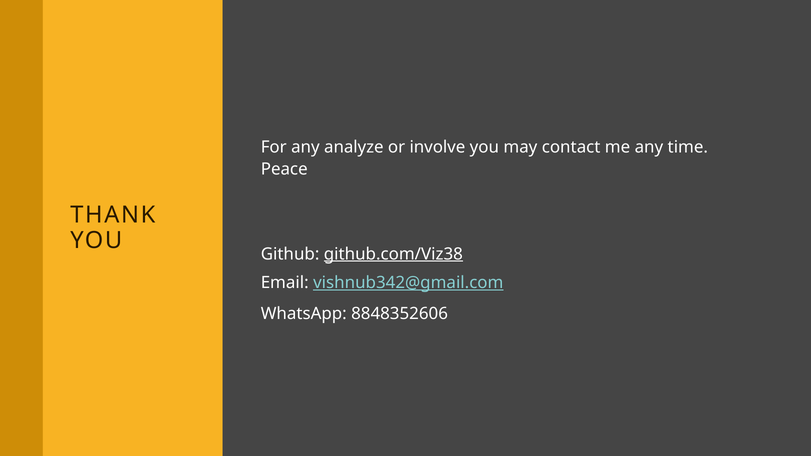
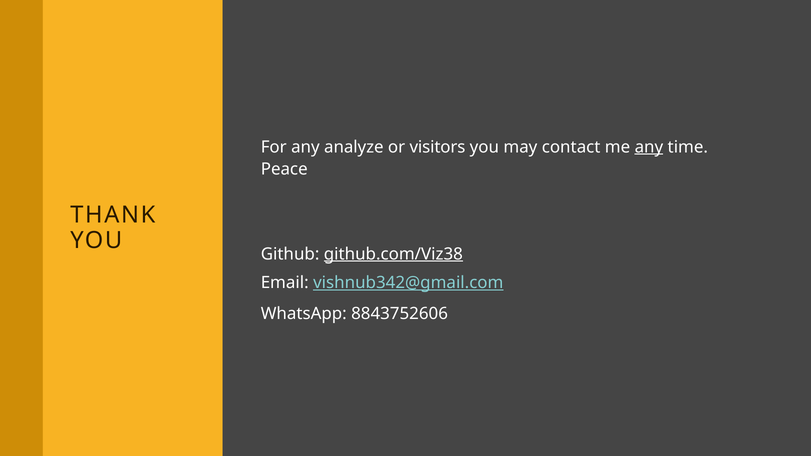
involve: involve -> visitors (437, 147)
any underline: none -> present (649, 147)
8848352606: 8848352606 -> 8843752606 (400, 314)
